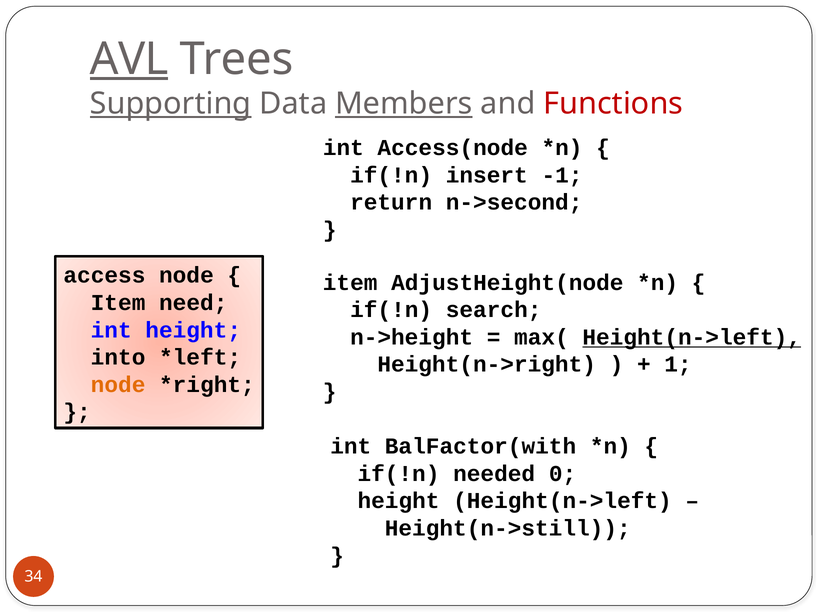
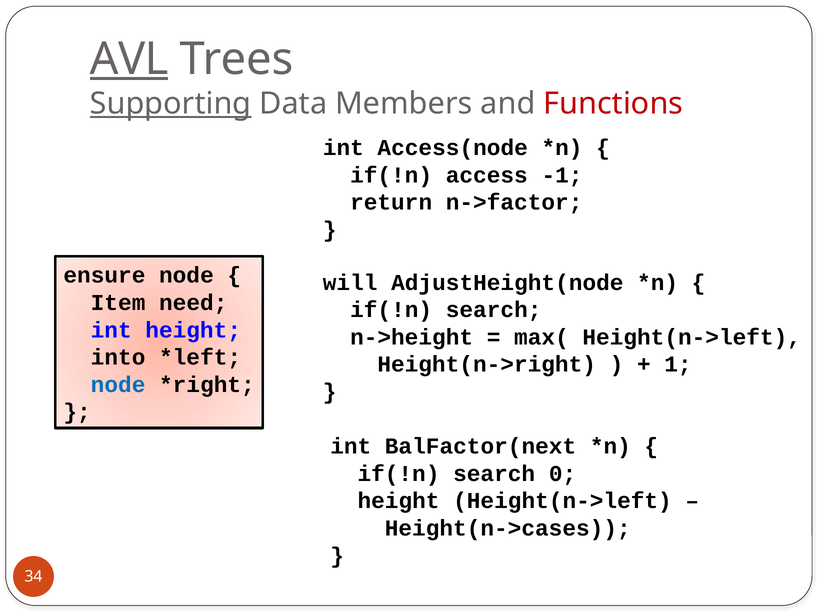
Members underline: present -> none (404, 104)
insert: insert -> access (487, 175)
n->second: n->second -> n->factor (514, 202)
access: access -> ensure (104, 275)
item: item -> will (350, 282)
Height(n->left underline: present -> none (692, 337)
node colour: orange -> blue (118, 384)
BalFactor(with: BalFactor(with -> BalFactor(next (480, 446)
needed: needed -> search (494, 473)
Height(n->still: Height(n->still -> Height(n->cases (508, 528)
